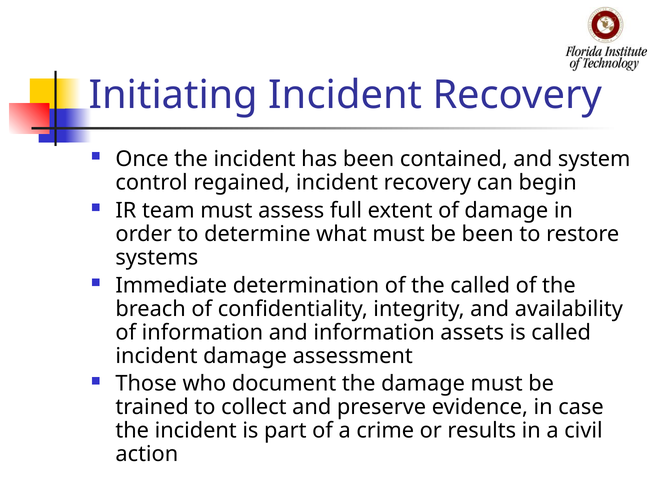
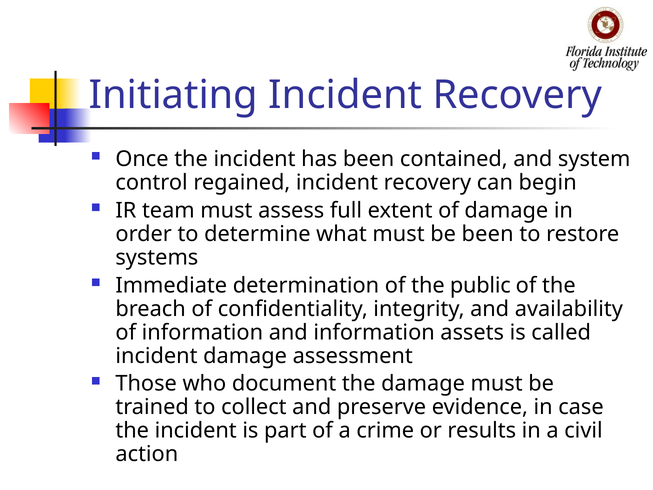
the called: called -> public (480, 285)
